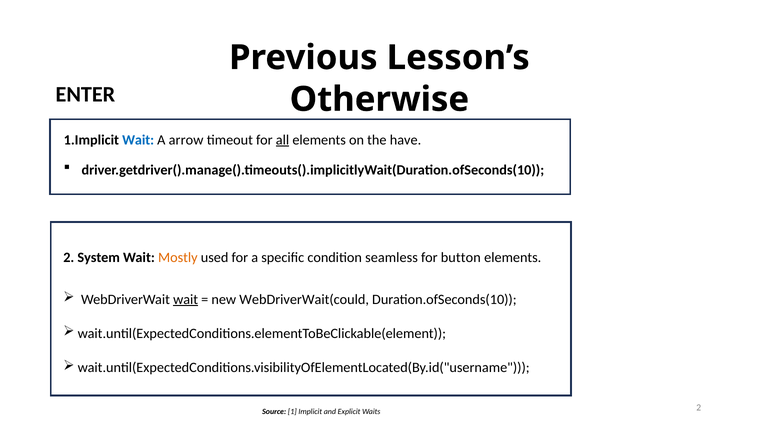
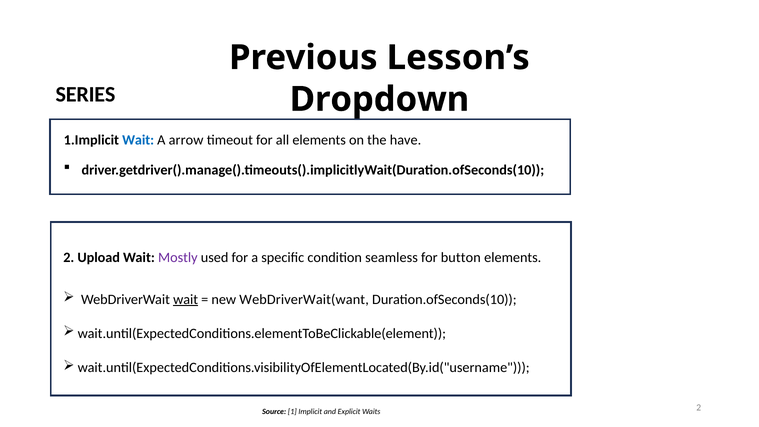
ENTER: ENTER -> SERIES (85, 95)
Otherwise: Otherwise -> Dropdown (379, 99)
all underline: present -> none (282, 140)
System: System -> Upload (99, 258)
Mostly colour: orange -> purple (178, 258)
WebDriverWait(could: WebDriverWait(could -> WebDriverWait(want (304, 299)
